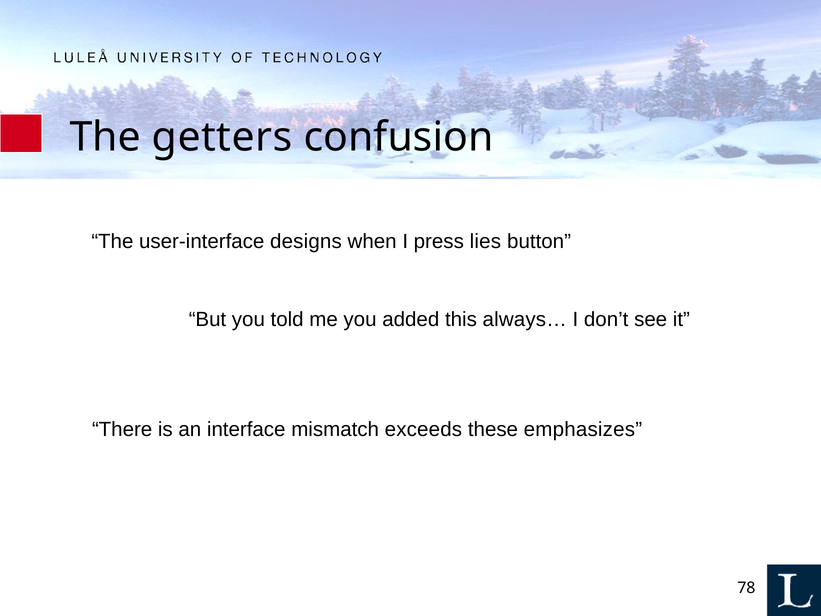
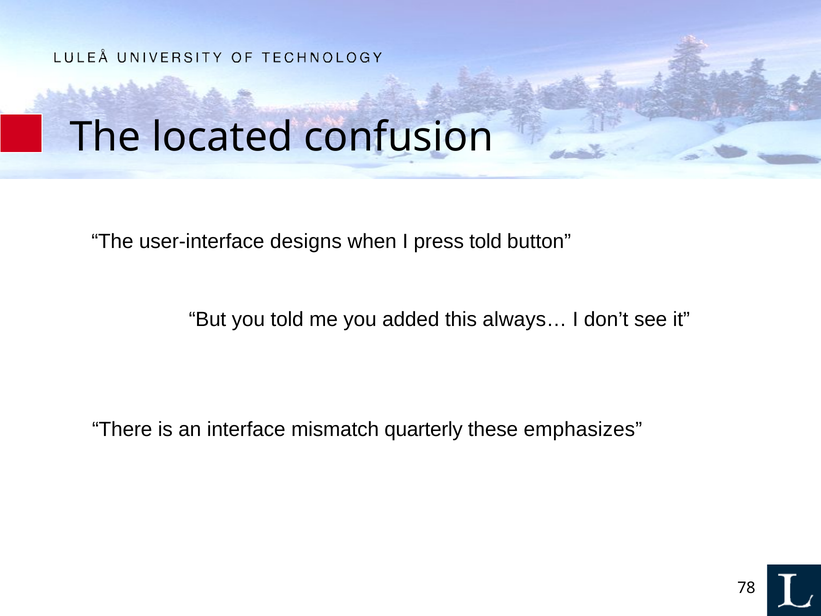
getters: getters -> located (222, 137)
press lies: lies -> told (486, 242)
exceeds: exceeds -> quarterly (424, 429)
